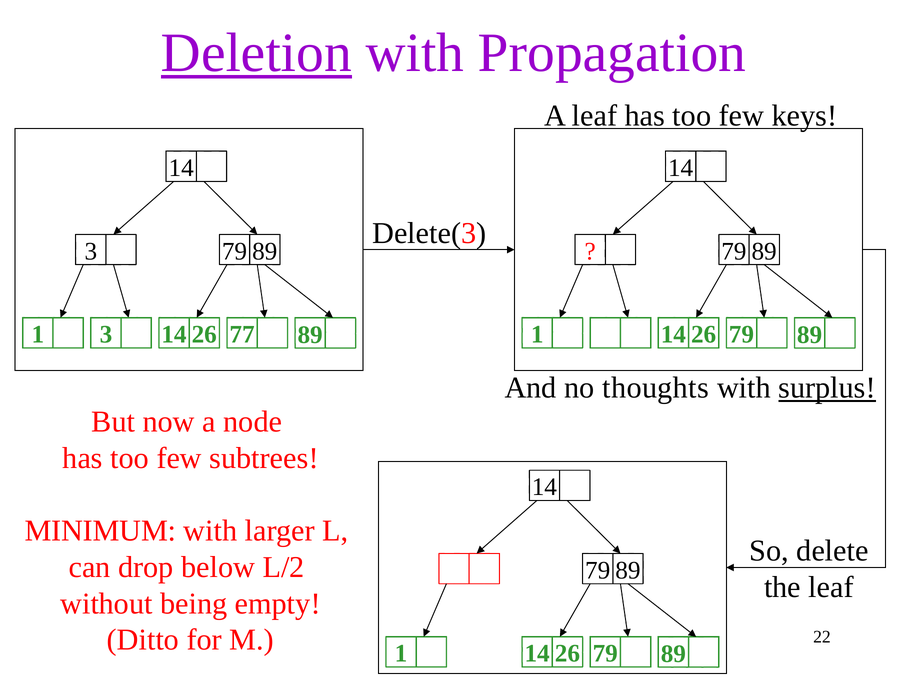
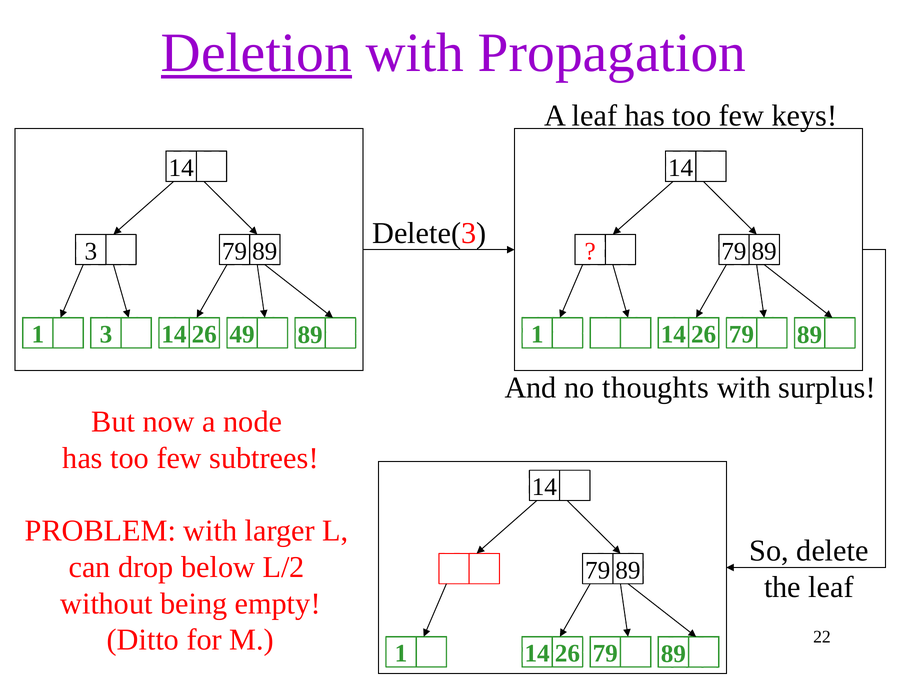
77: 77 -> 49 (242, 335)
surplus underline: present -> none (827, 388)
MINIMUM: MINIMUM -> PROBLEM (100, 531)
